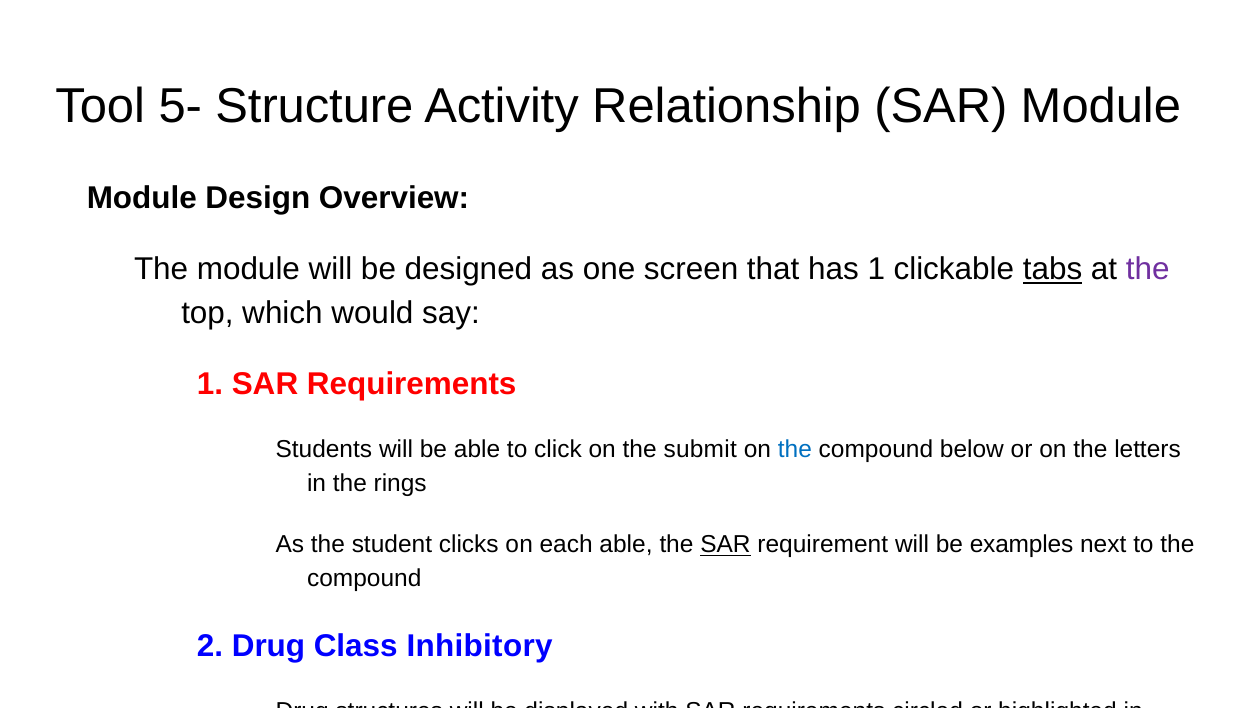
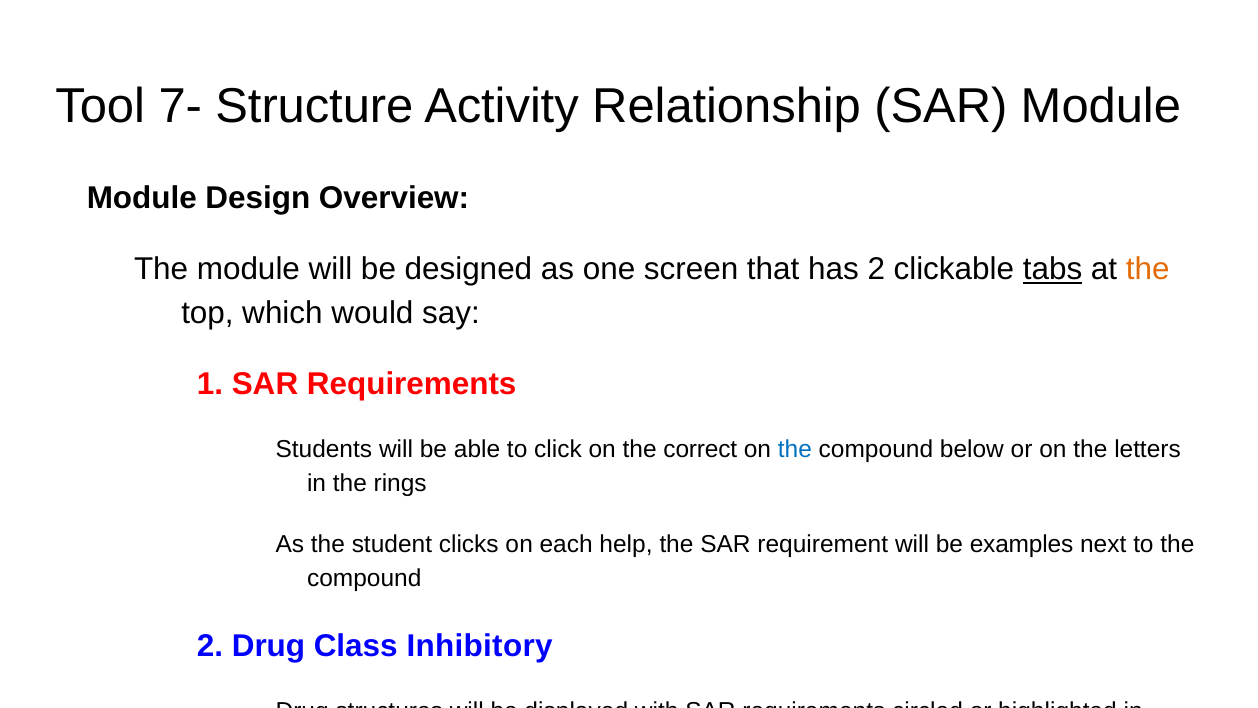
5-: 5- -> 7- (180, 107)
has 1: 1 -> 2 (876, 269)
the colour: purple -> orange (1148, 269)
submit: submit -> correct (700, 449)
each able: able -> help (626, 545)
SAR underline: present -> none (725, 545)
